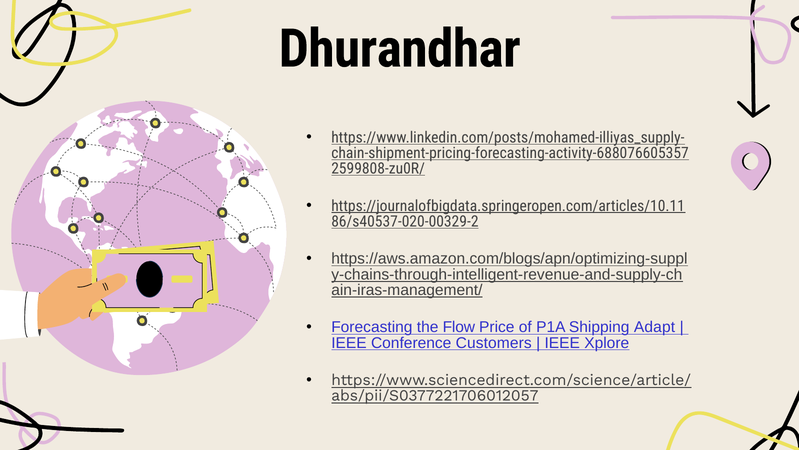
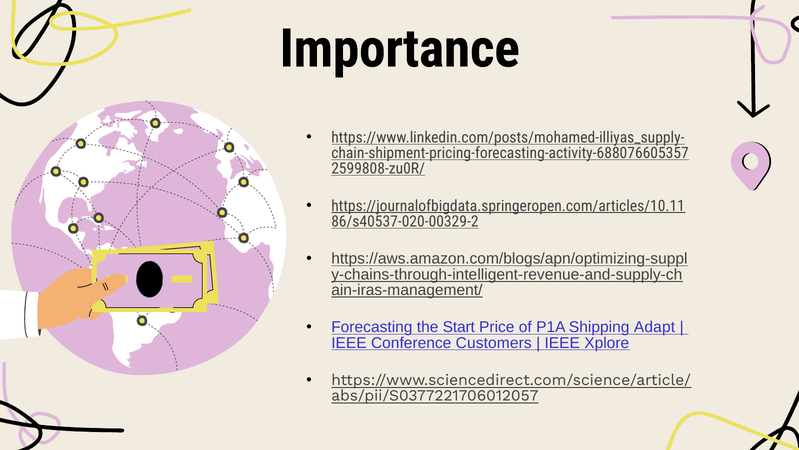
Dhurandhar: Dhurandhar -> Importance (400, 49)
Flow: Flow -> Start (459, 327)
